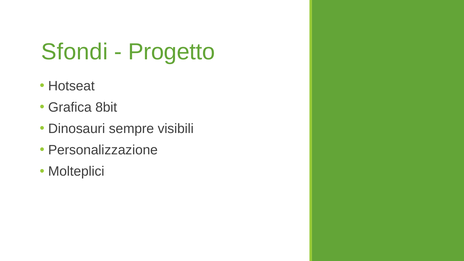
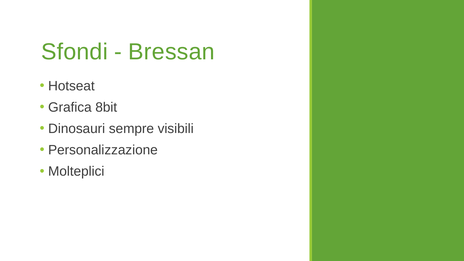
Progetto: Progetto -> Bressan (172, 52)
